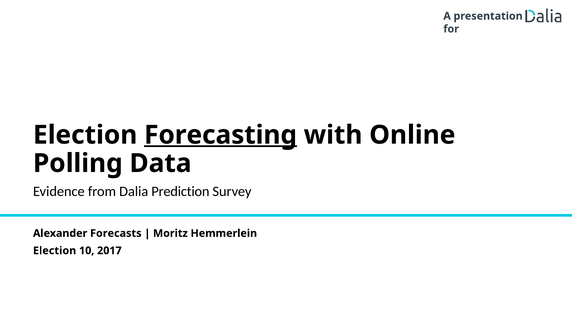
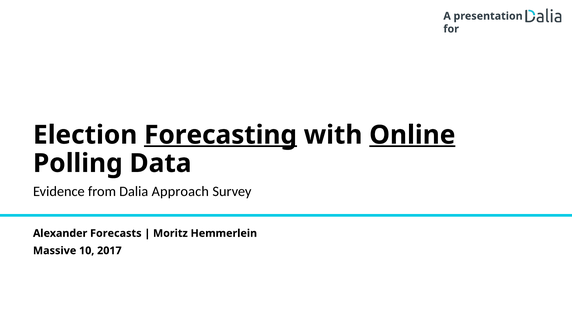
Online underline: none -> present (412, 135)
Prediction: Prediction -> Approach (180, 191)
Election: Election -> Massive (55, 250)
